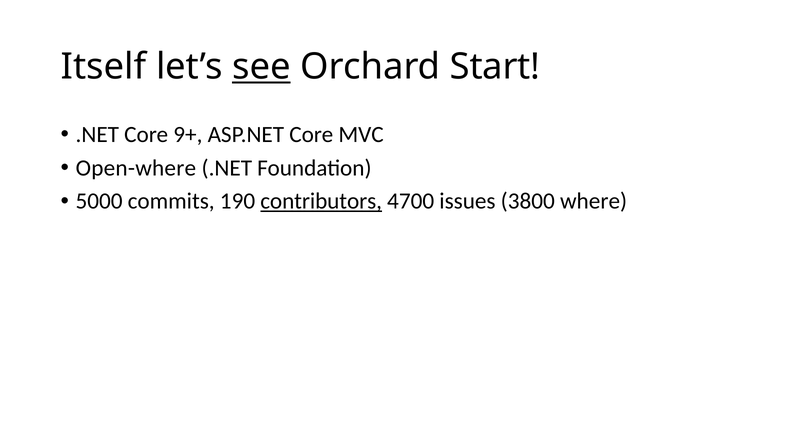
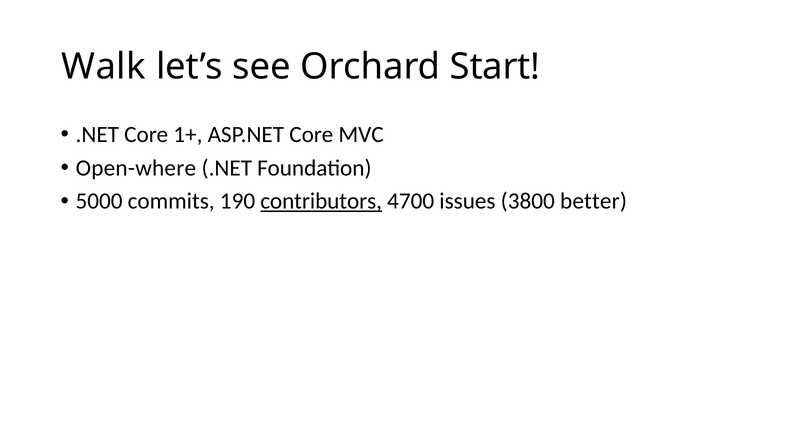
Itself: Itself -> Walk (103, 67)
see underline: present -> none (261, 67)
9+: 9+ -> 1+ (188, 135)
where: where -> better (594, 201)
